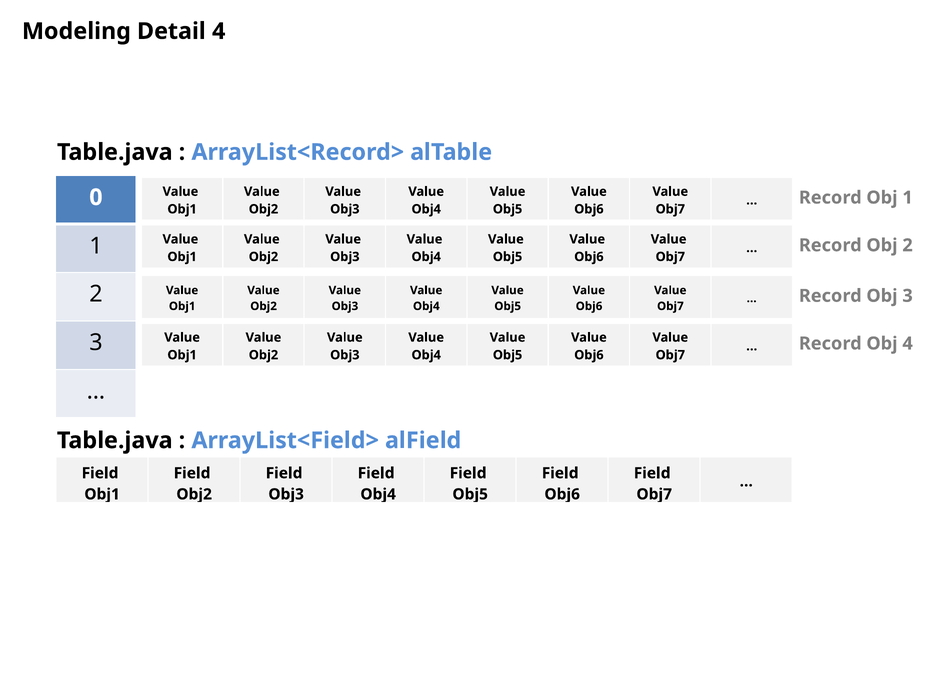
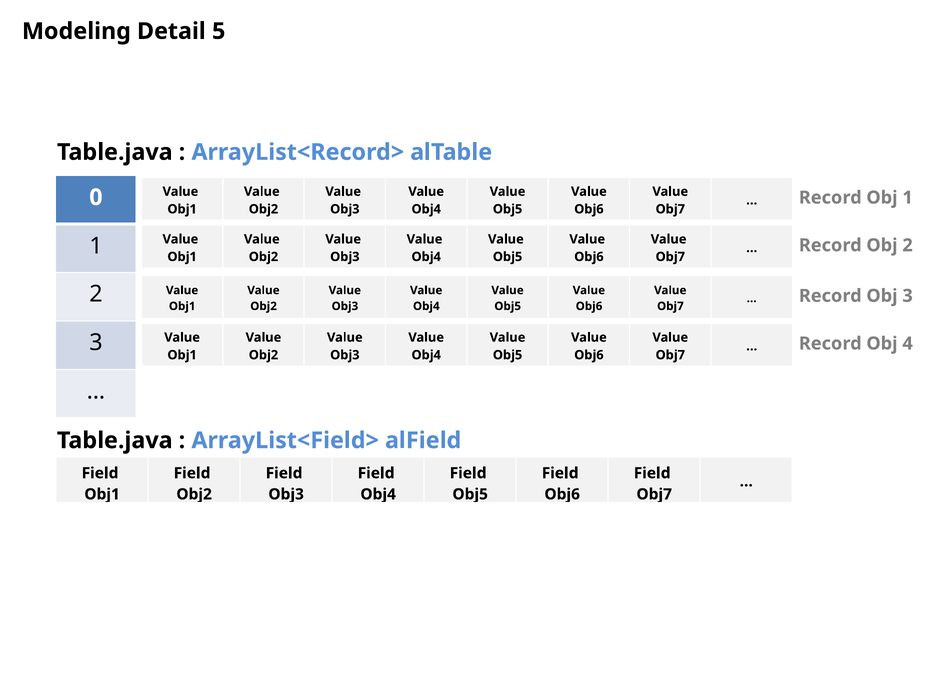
Detail 4: 4 -> 5 (219, 31)
